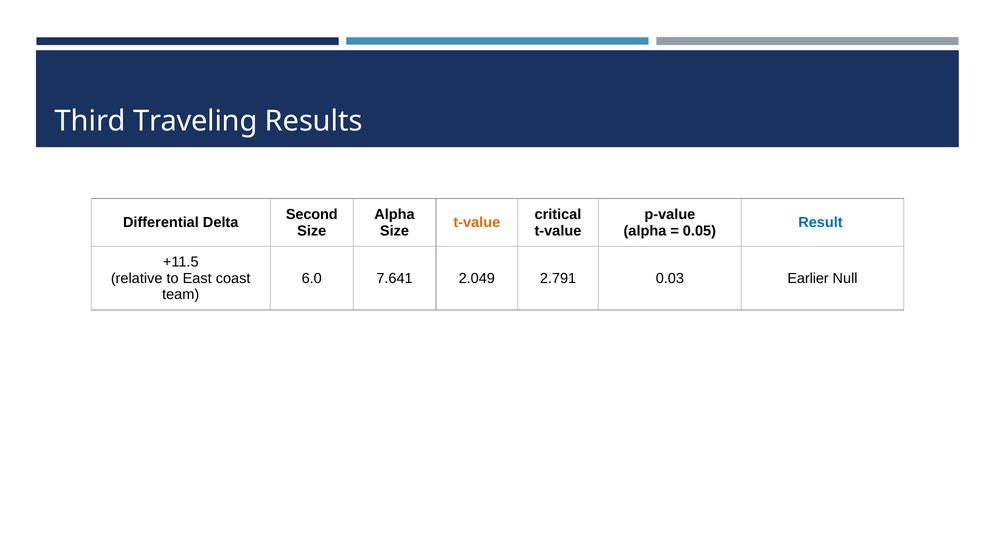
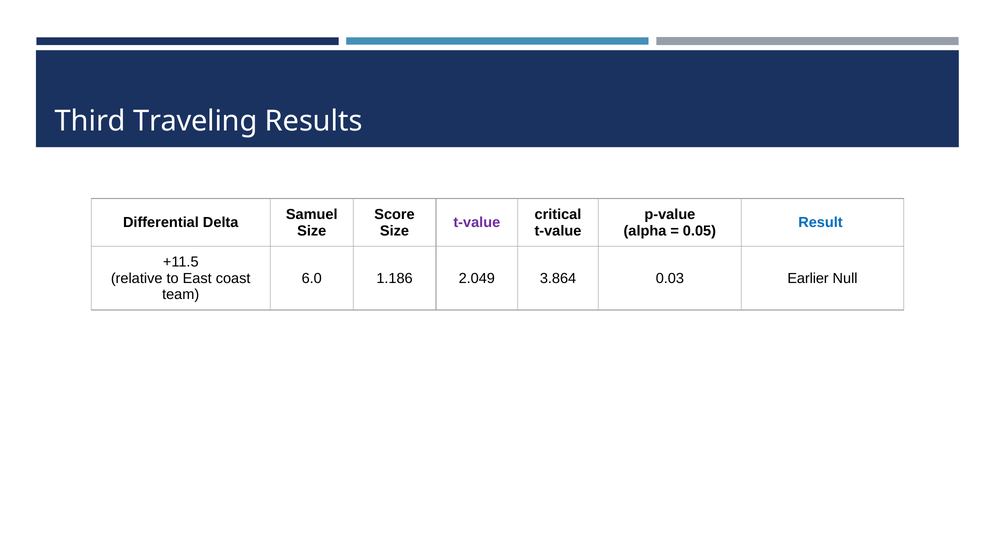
Second: Second -> Samuel (312, 214)
Alpha: Alpha -> Score (395, 214)
t-value colour: orange -> purple (477, 222)
7.641: 7.641 -> 1.186 (395, 278)
2.791: 2.791 -> 3.864 (558, 278)
